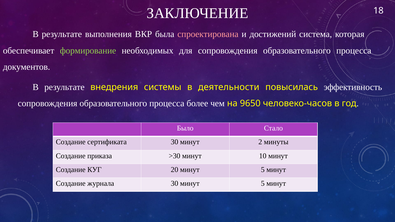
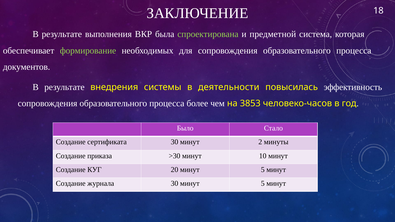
спроектирована colour: pink -> light green (208, 34)
достижений: достижений -> предметной (273, 34)
9650: 9650 -> 3853 (250, 103)
